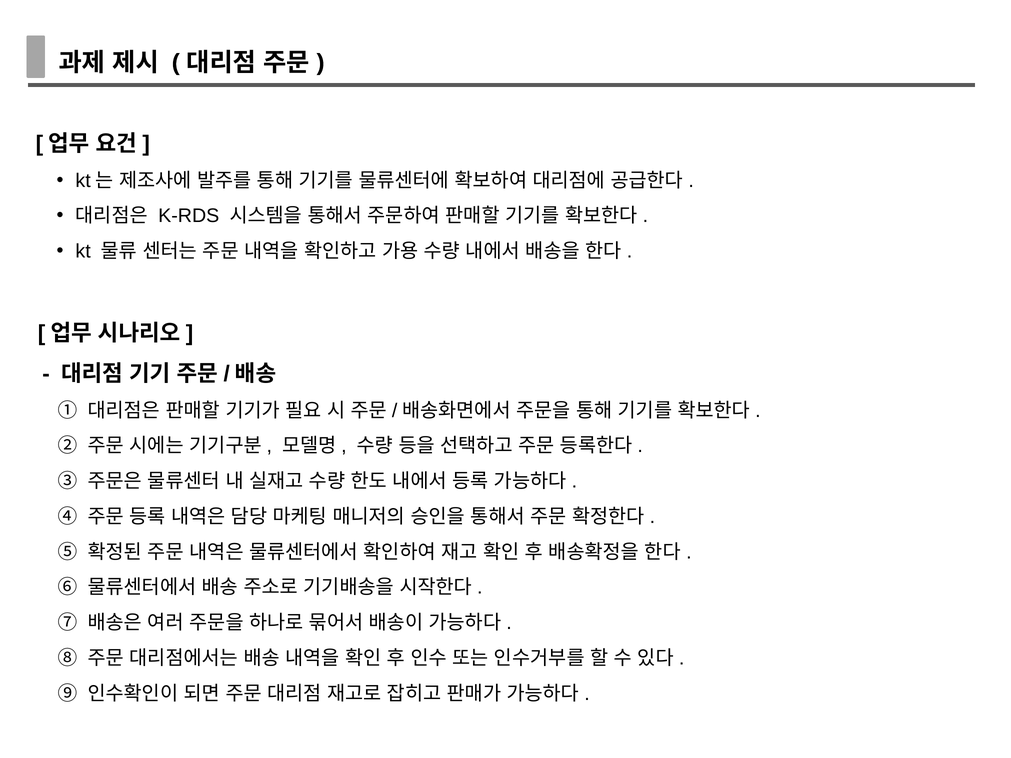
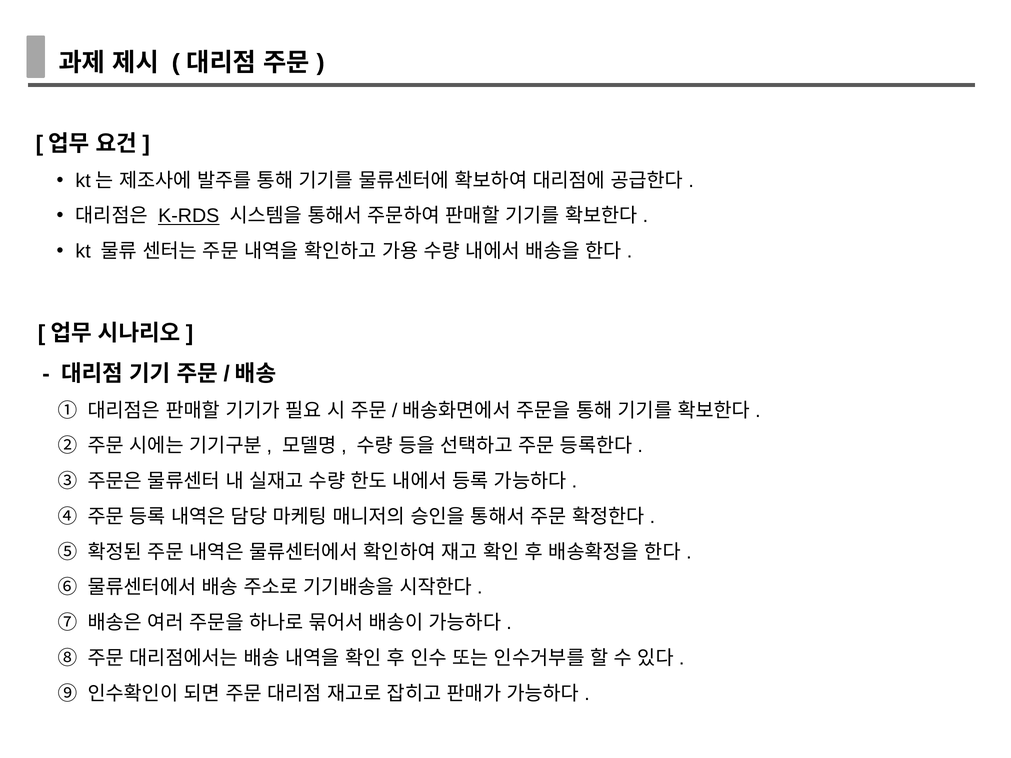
K-RDS underline: none -> present (189, 216)
